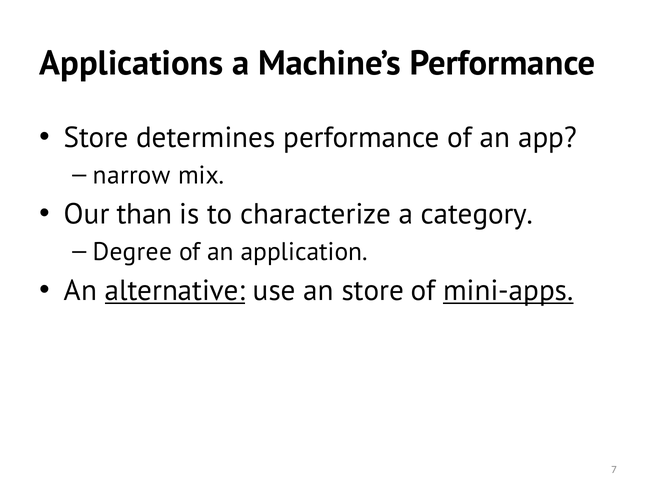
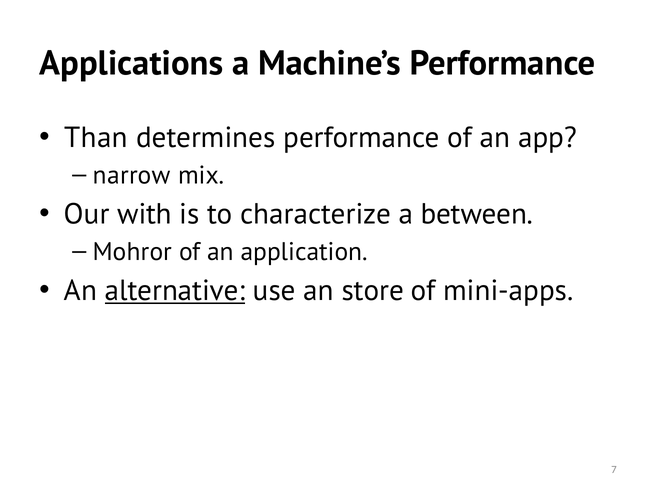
Store: Store -> Than (96, 138)
than: than -> with (145, 214)
category: category -> between (477, 214)
Degree: Degree -> Mohror (132, 252)
mini-apps underline: present -> none (508, 291)
